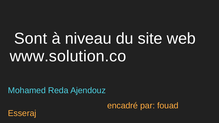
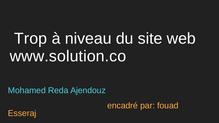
Sont: Sont -> Trop (31, 39)
